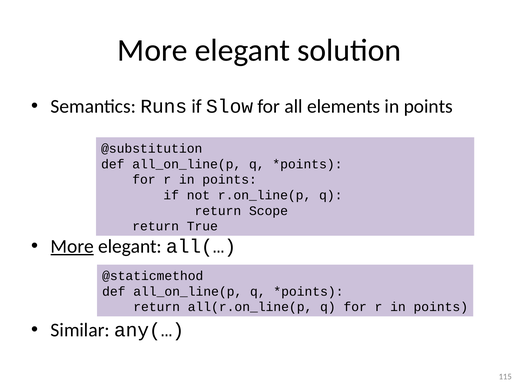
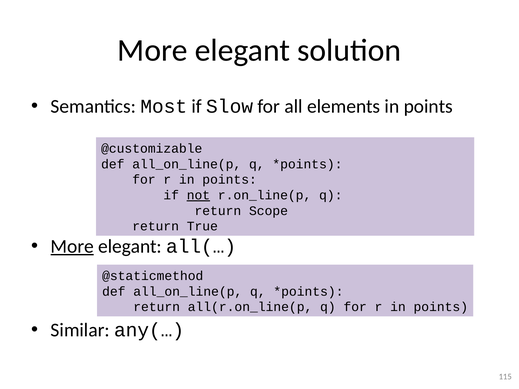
Runs: Runs -> Most (164, 106)
@substitution: @substitution -> @customizable (152, 149)
not underline: none -> present (198, 195)
